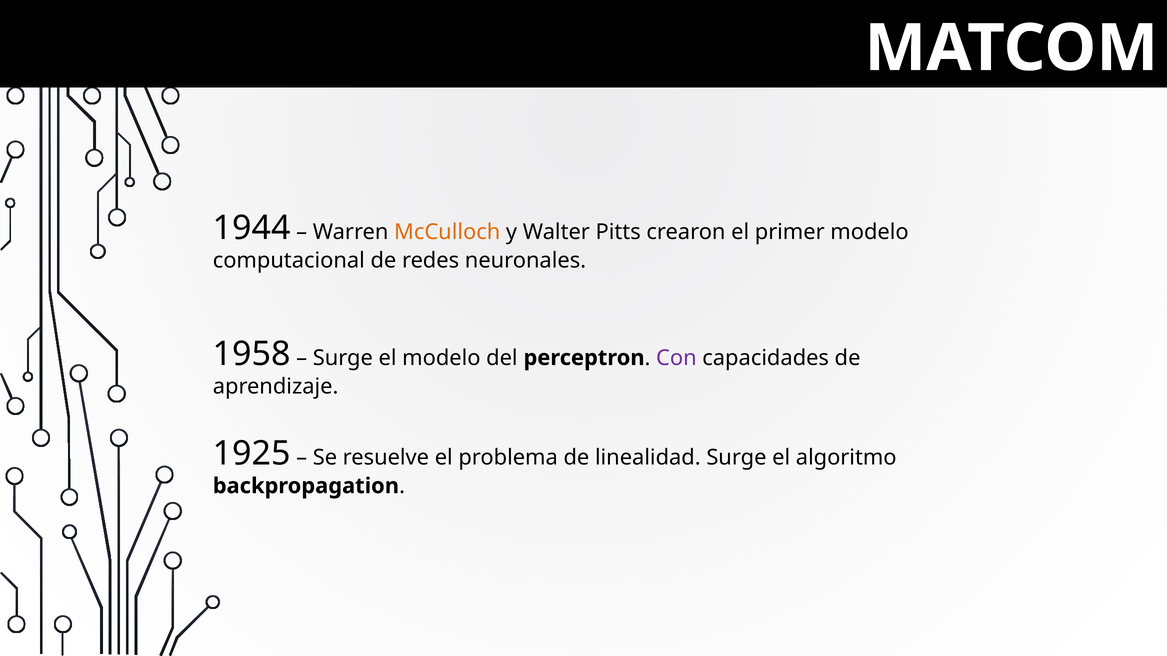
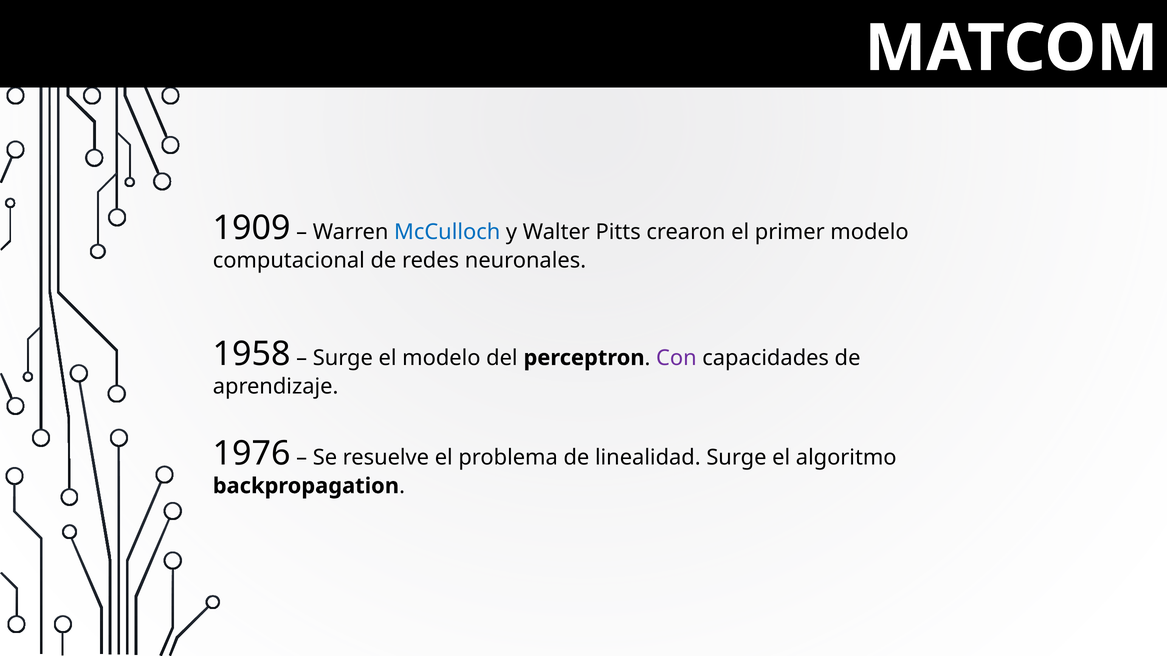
1944: 1944 -> 1909 (252, 228)
McCulloch colour: orange -> blue (447, 232)
1925: 1925 -> 1976 (252, 454)
